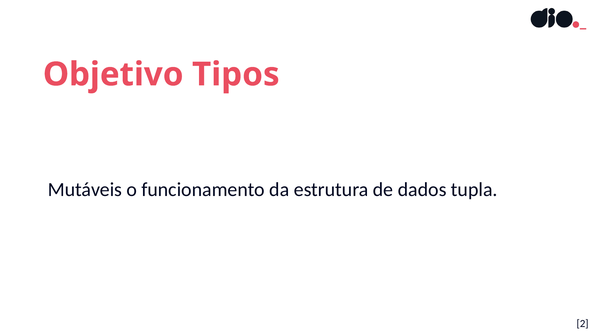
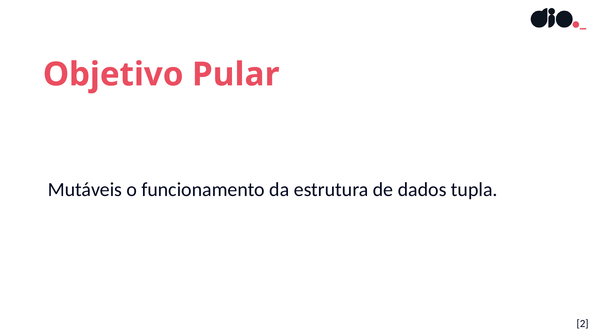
Tipos: Tipos -> Pular (236, 74)
